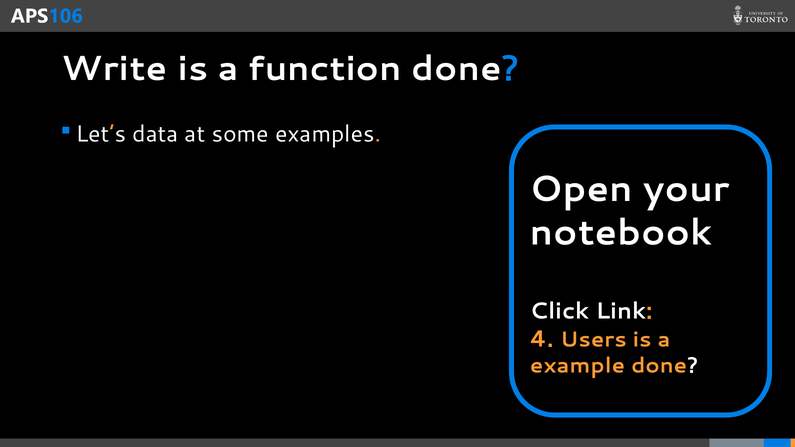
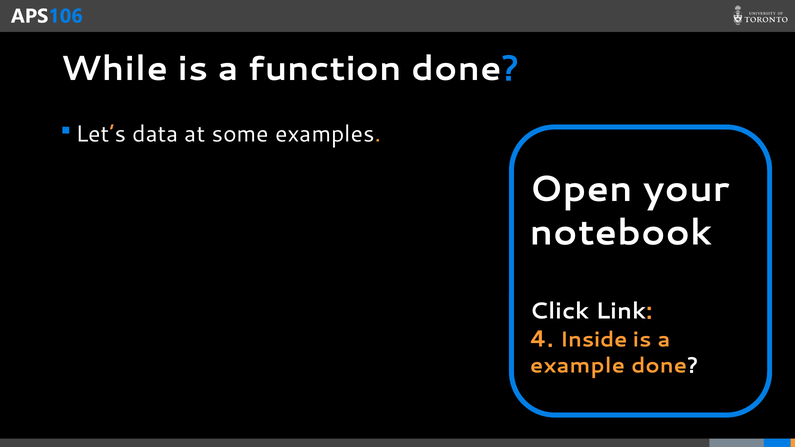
Write: Write -> While (114, 69)
Users: Users -> Inside (594, 340)
